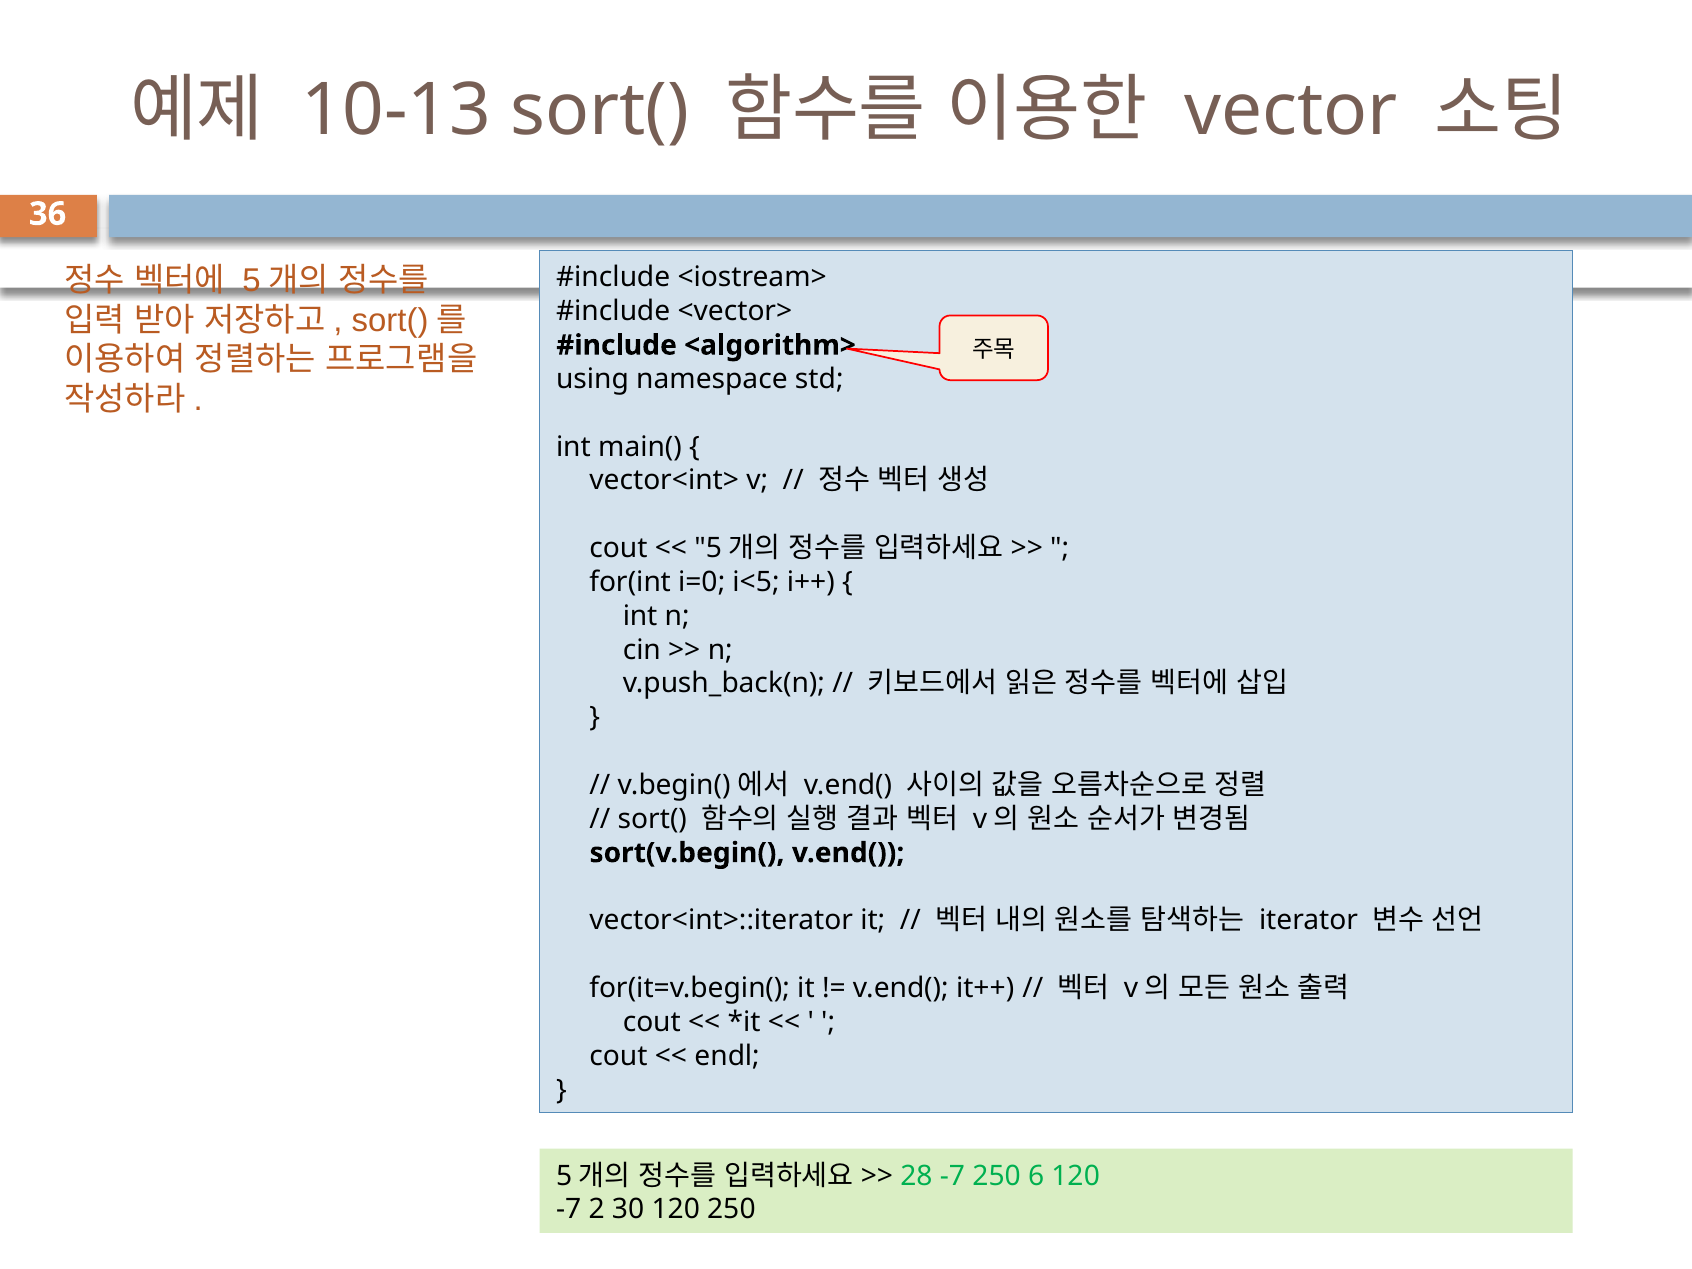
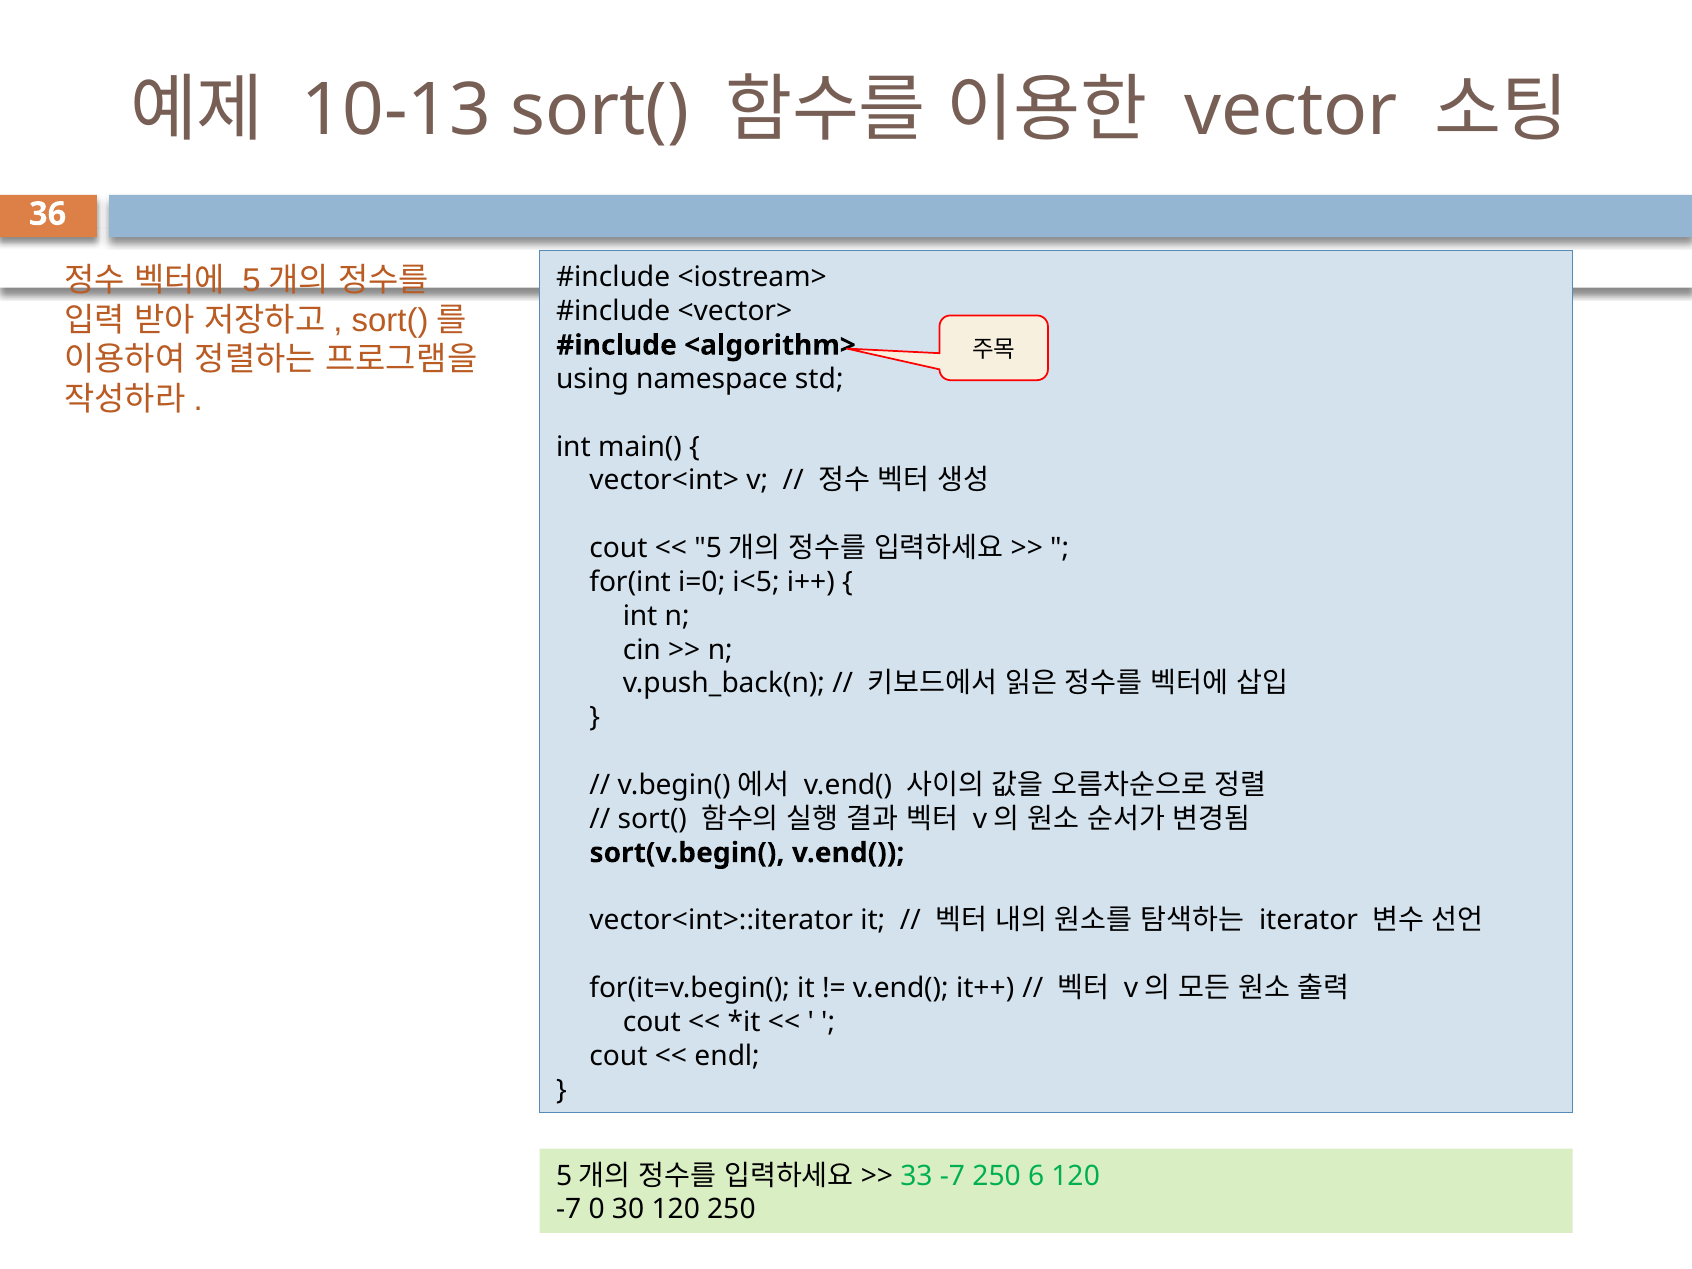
28: 28 -> 33 (917, 1176)
2: 2 -> 0 (597, 1210)
